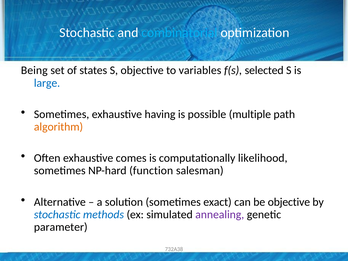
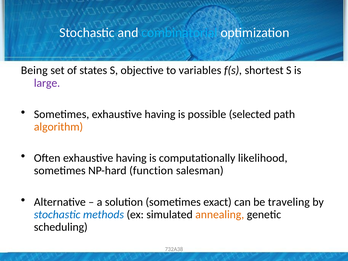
selected: selected -> shortest (264, 70)
large colour: blue -> purple (47, 83)
multiple: multiple -> selected (250, 114)
Often exhaustive comes: comes -> having (131, 158)
be objective: objective -> traveling (289, 202)
annealing colour: purple -> orange (220, 214)
parameter: parameter -> scheduling (61, 227)
